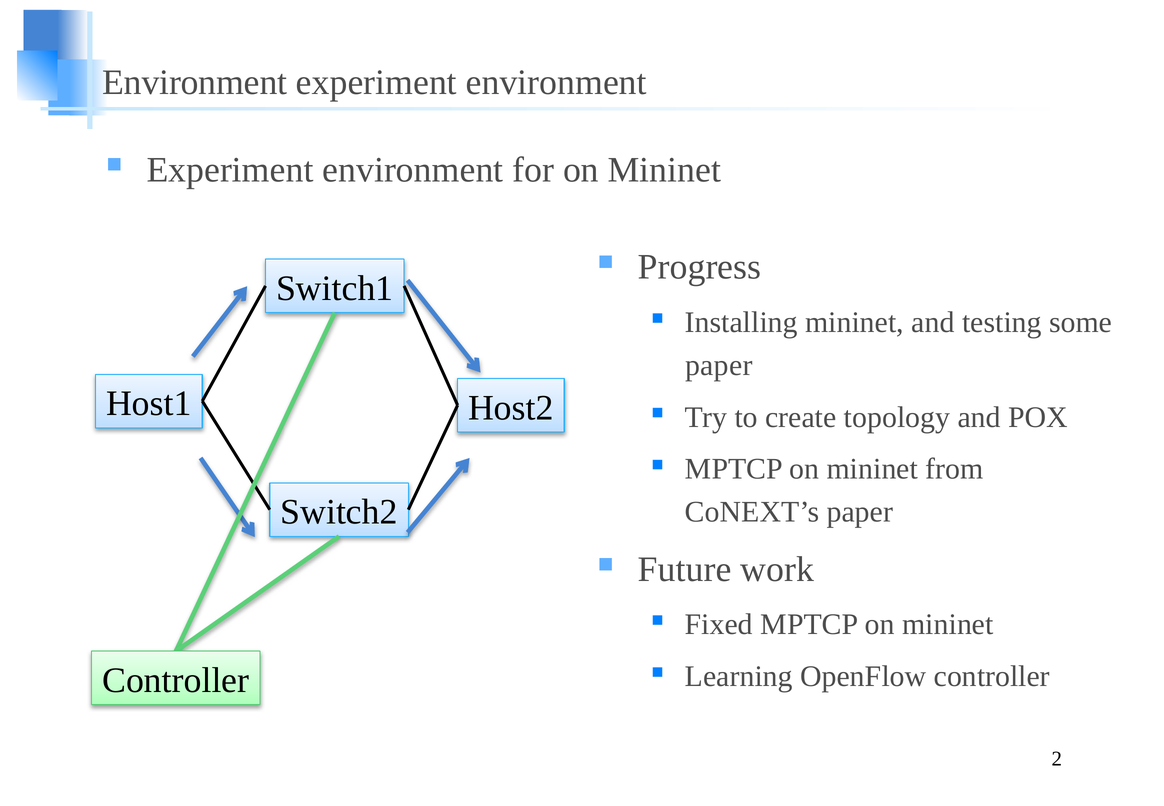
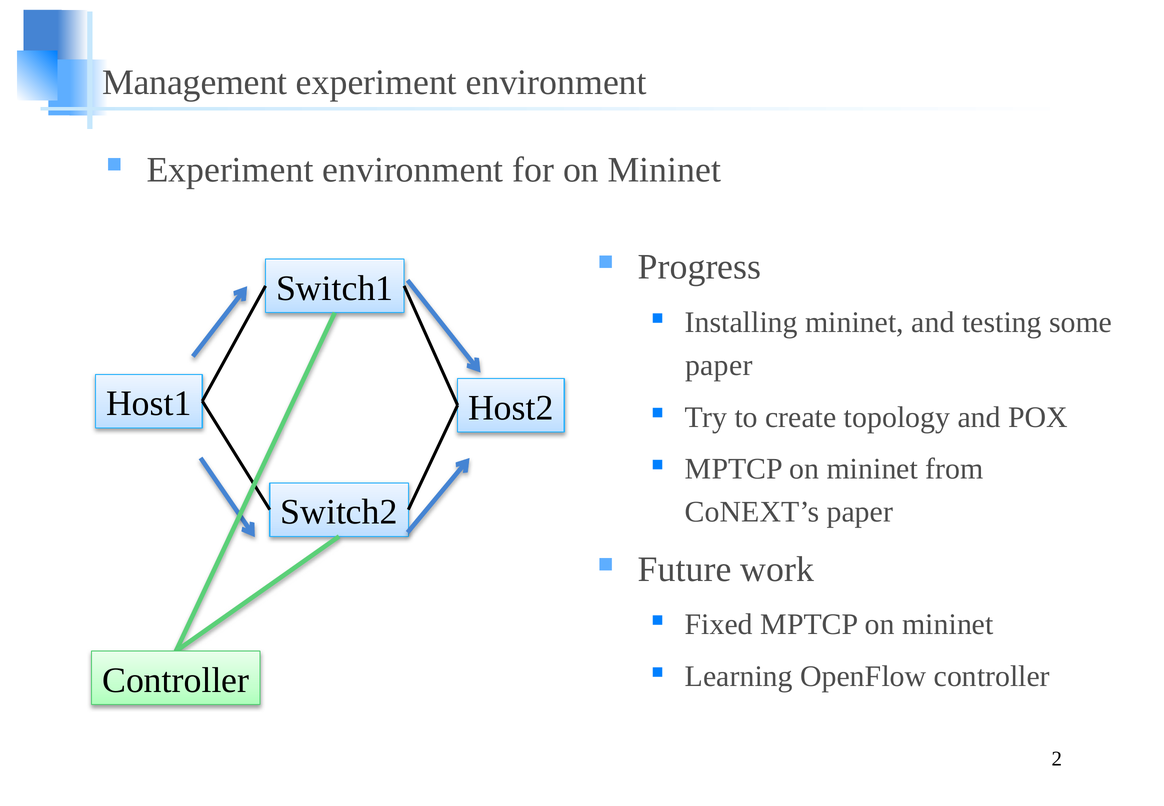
Environment: Environment -> Management (195, 82)
